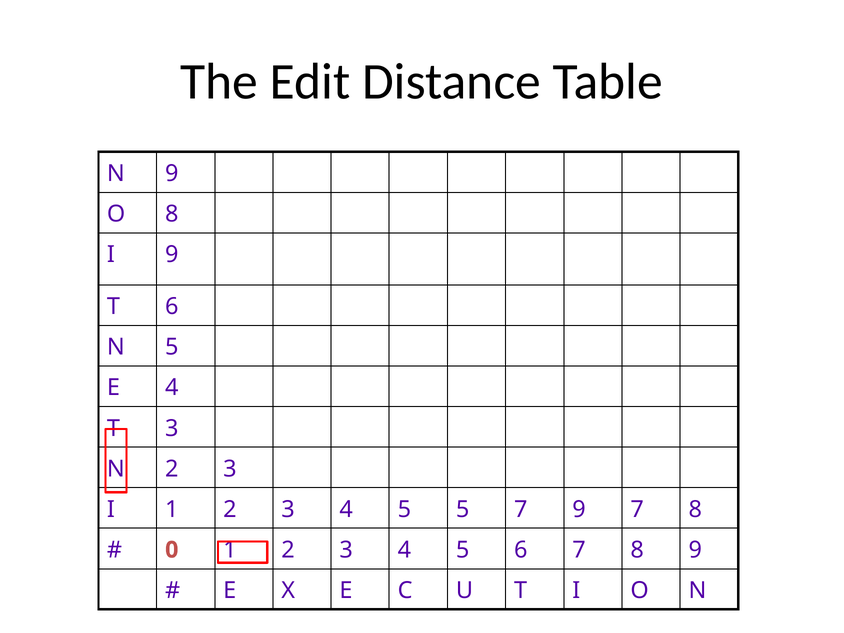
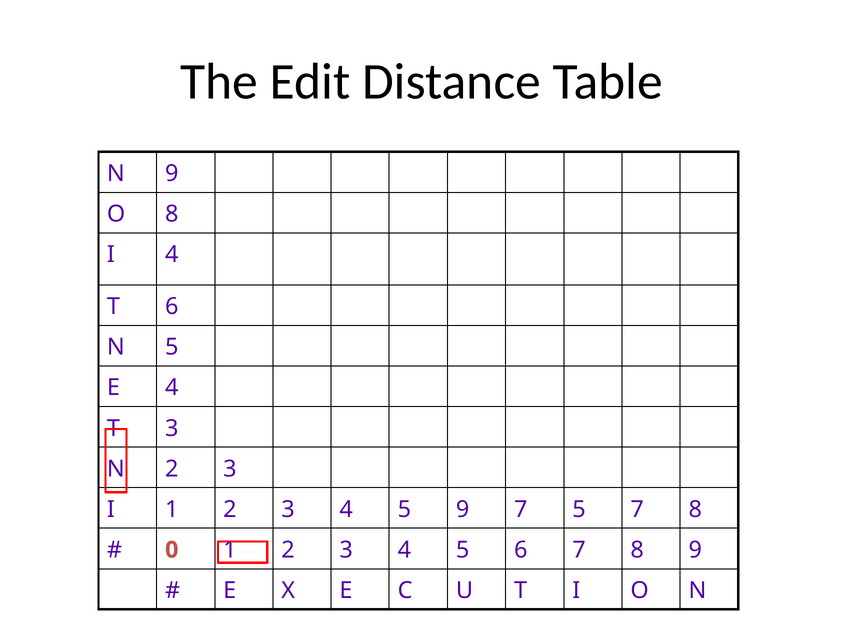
I 9: 9 -> 4 (172, 255)
5 5: 5 -> 9 (463, 509)
7 9: 9 -> 5 (579, 509)
